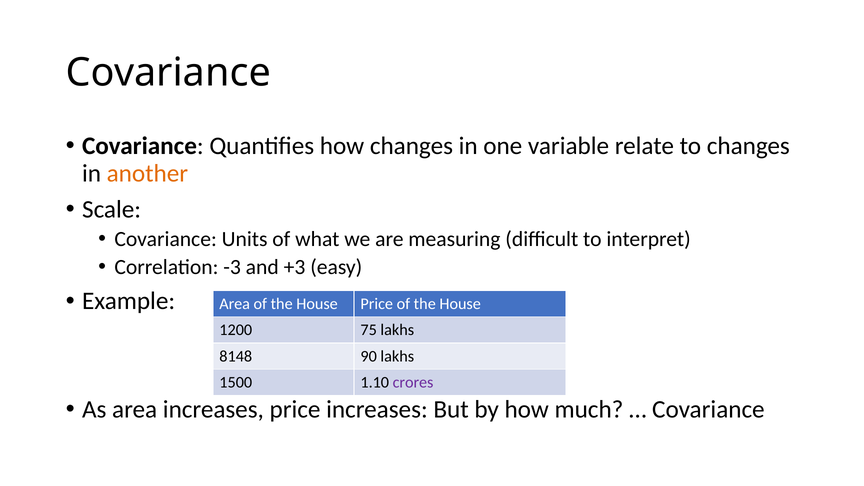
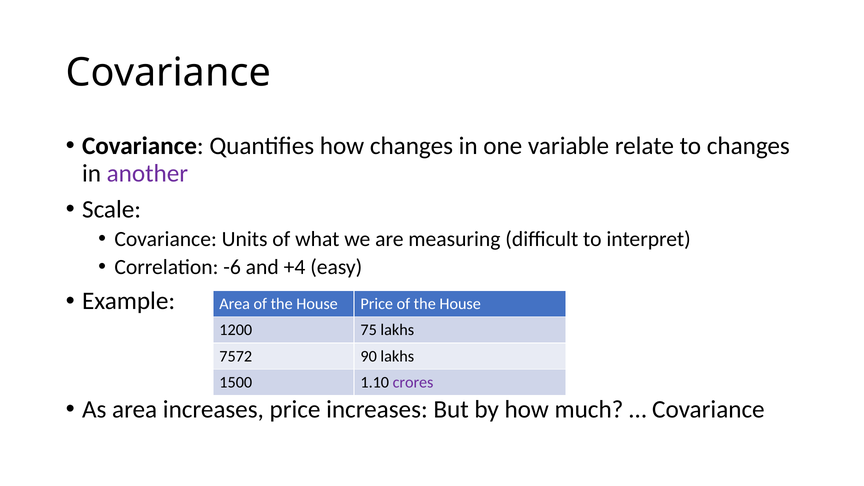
another colour: orange -> purple (147, 173)
-3: -3 -> -6 (232, 267)
+3: +3 -> +4 (294, 267)
8148: 8148 -> 7572 (236, 356)
